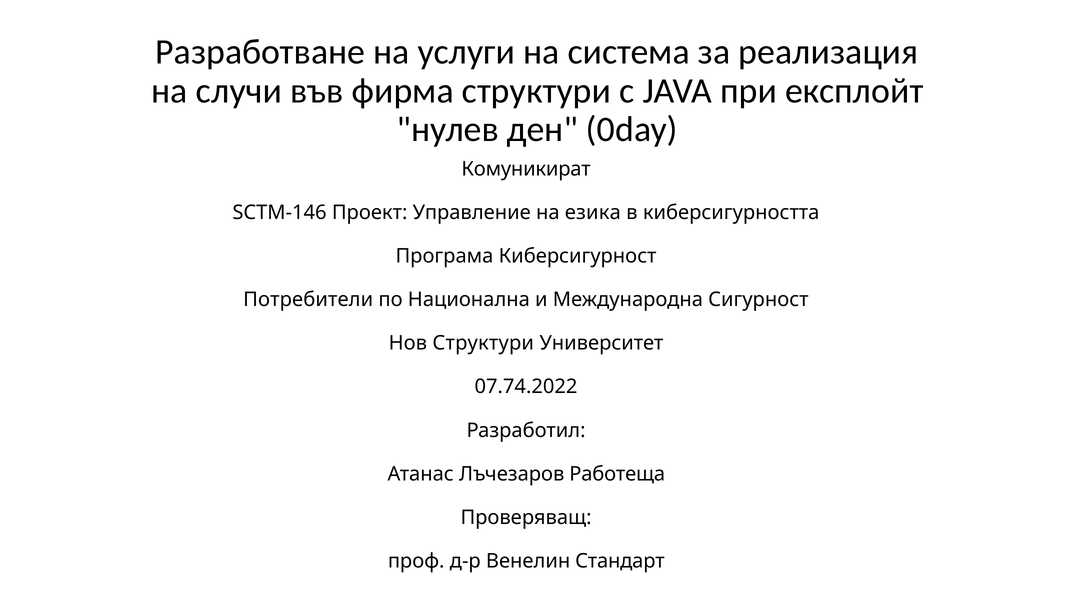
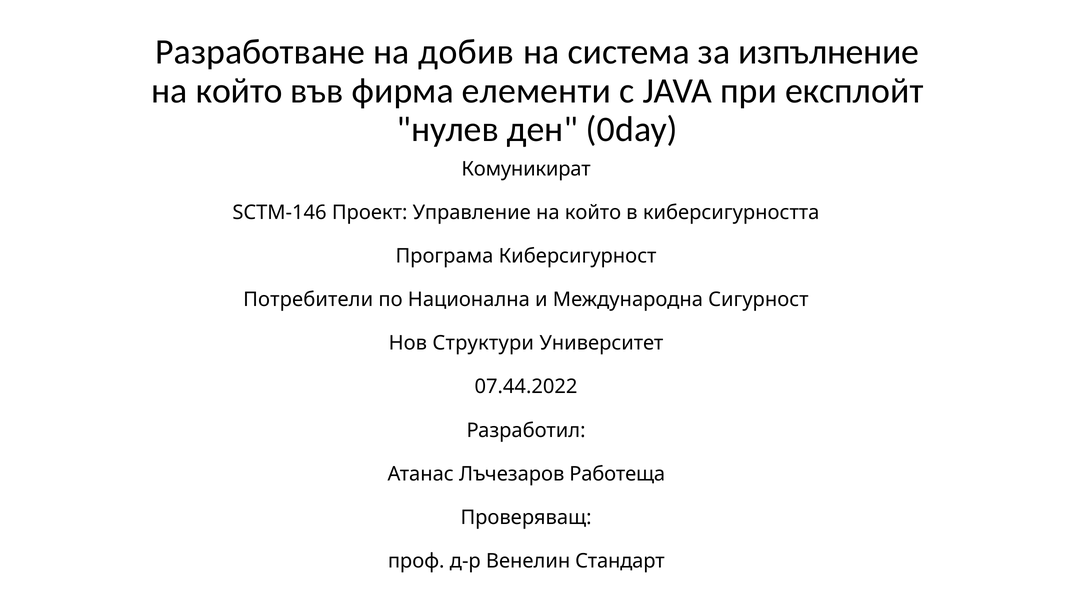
услуги: услуги -> добив (466, 52)
реализация: реализация -> изпълнение (829, 52)
случи: случи -> който (239, 91)
фирма структури: структури -> елементи (536, 91)
Управление на езика: езика -> който (593, 212)
07.74.2022: 07.74.2022 -> 07.44.2022 (526, 387)
